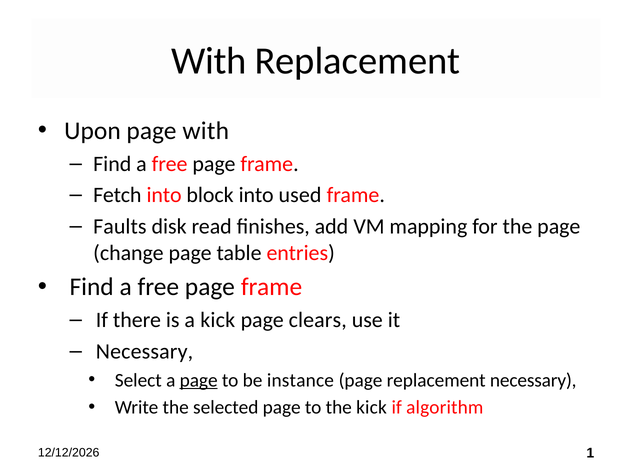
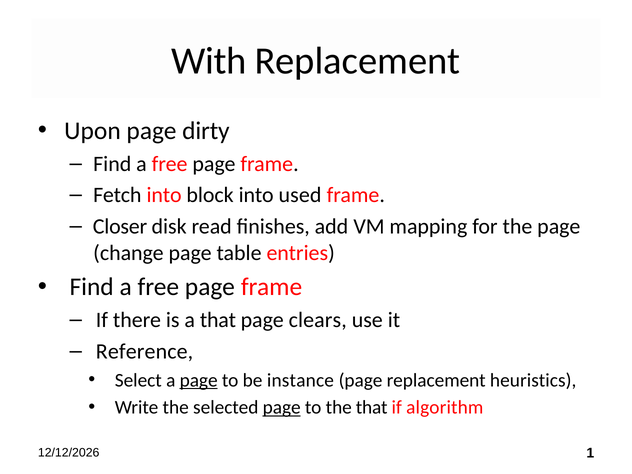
page with: with -> dirty (206, 131)
Faults: Faults -> Closer (120, 226)
a kick: kick -> that (218, 320)
Necessary: Necessary -> Reference (145, 351)
replacement necessary: necessary -> heuristics (533, 380)
page underline: none -> present (282, 408)
the kick: kick -> that (372, 408)
